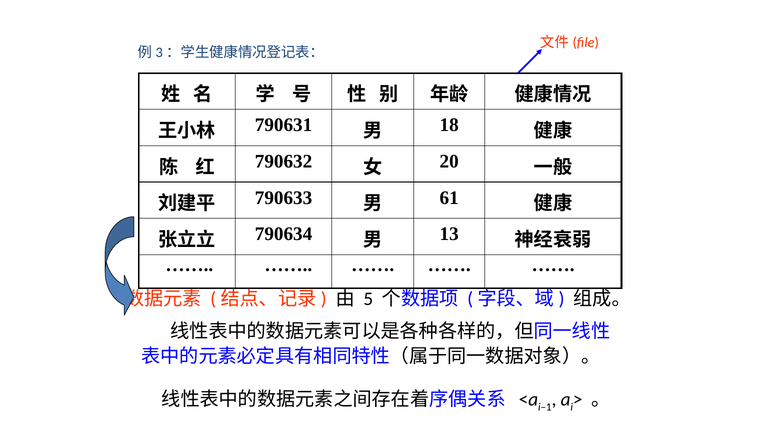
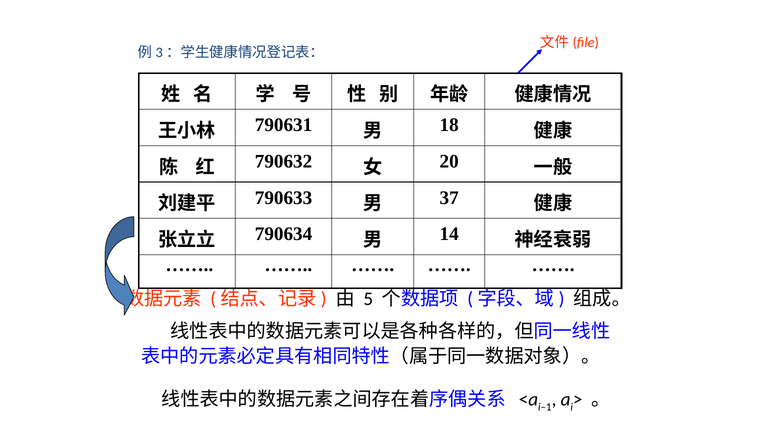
61: 61 -> 37 (449, 197)
13: 13 -> 14 (449, 234)
